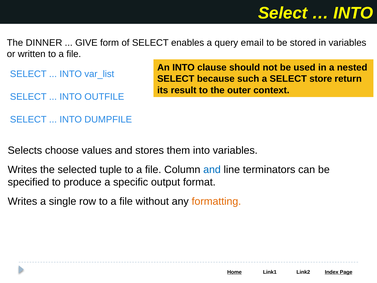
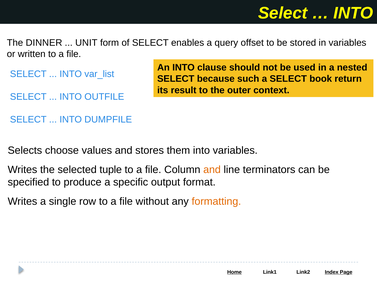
GIVE: GIVE -> UNIT (86, 43)
email: email -> offset (252, 43)
store: store -> book (321, 79)
and colour: blue -> orange (212, 169)
